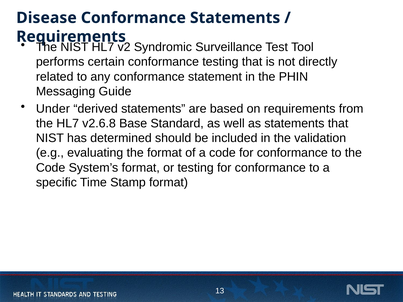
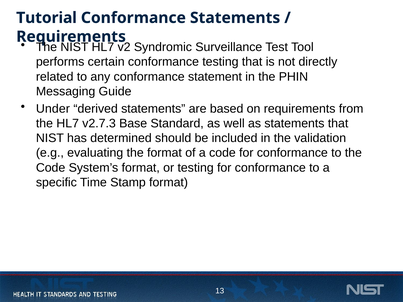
Disease: Disease -> Tutorial (47, 18)
v2.6.8: v2.6.8 -> v2.7.3 (99, 124)
